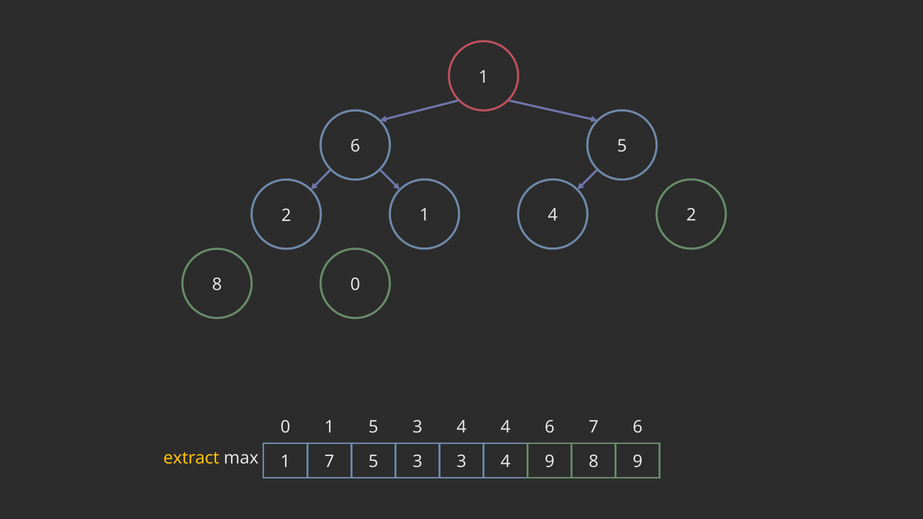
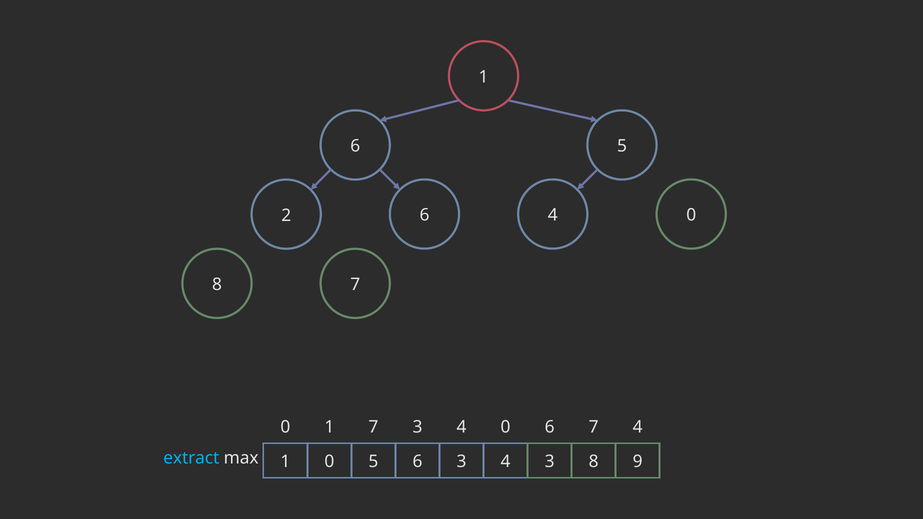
2 1: 1 -> 6 (424, 215)
2: 2 -> 0 (691, 215)
8 0: 0 -> 7 (355, 285)
1 5: 5 -> 7 (373, 427)
3 4 4: 4 -> 0 (506, 427)
7 6: 6 -> 4 (638, 427)
extract colour: yellow -> light blue (191, 458)
1 7: 7 -> 0 (329, 462)
3: 3 -> 6 (417, 462)
4 9: 9 -> 3 (550, 462)
